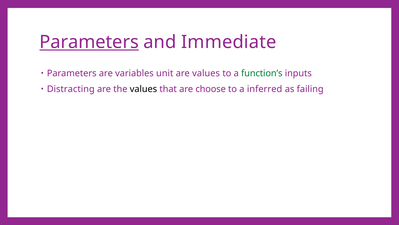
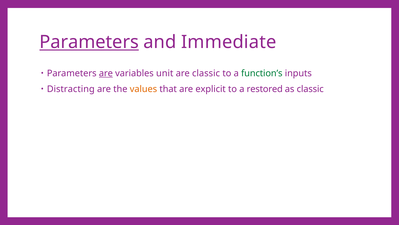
are underline: none -> present (106, 73)
are values: values -> classic (206, 73)
values colour: black -> orange (143, 89)
choose: choose -> explicit (211, 89)
inferred: inferred -> restored (265, 89)
as failing: failing -> classic (310, 89)
